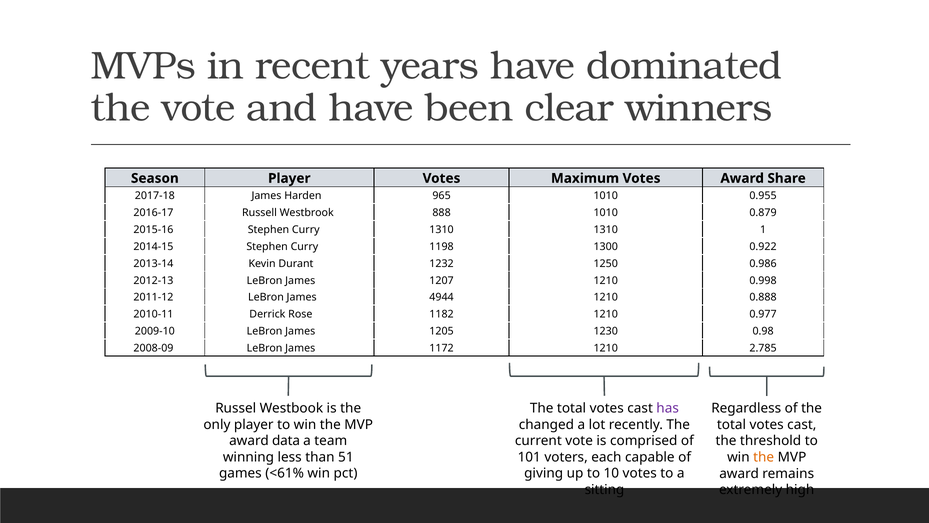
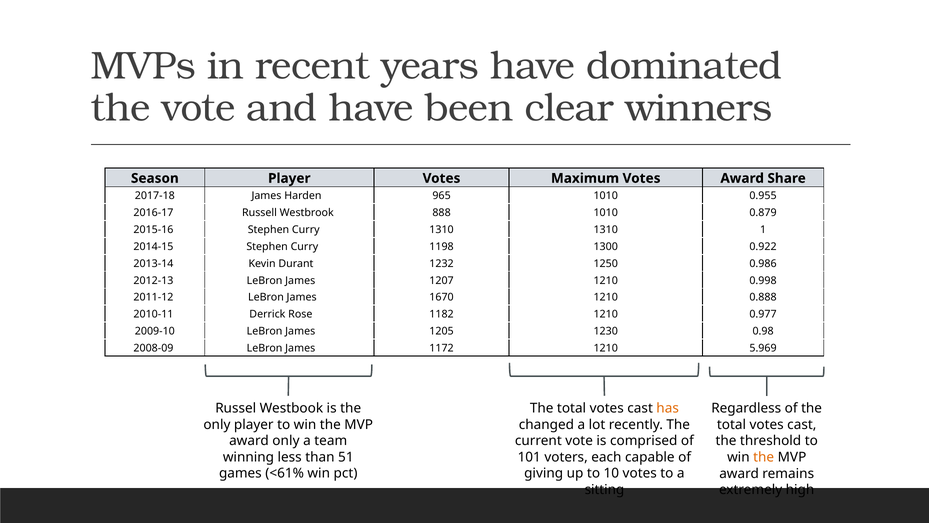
4944: 4944 -> 1670 (442, 297)
2.785: 2.785 -> 5.969 (763, 348)
has colour: purple -> orange (668, 408)
award data: data -> only (286, 440)
